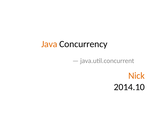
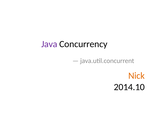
Java colour: orange -> purple (49, 44)
